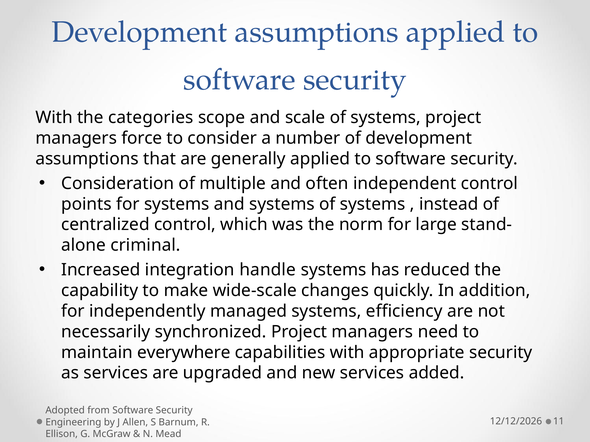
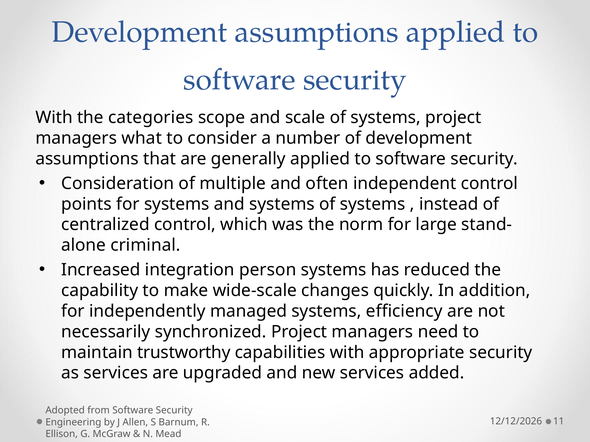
force: force -> what (142, 138)
handle: handle -> person (268, 270)
everywhere: everywhere -> trustworthy (184, 353)
